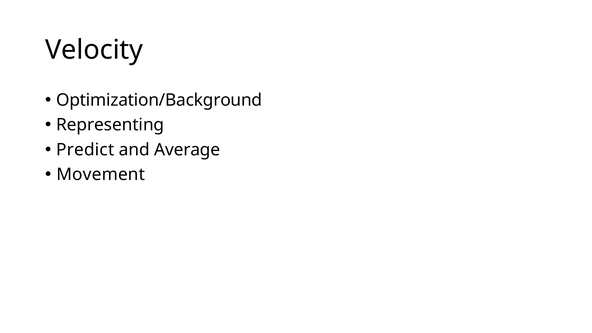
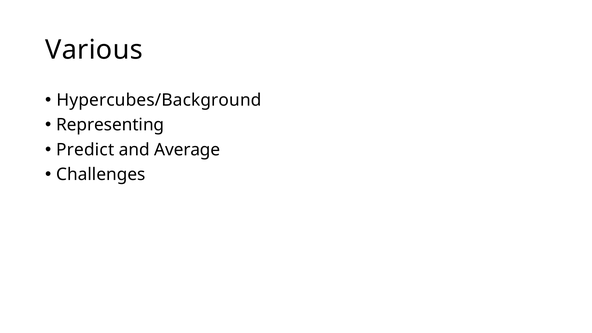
Velocity: Velocity -> Various (94, 50)
Optimization/Background: Optimization/Background -> Hypercubes/Background (159, 100)
Movement: Movement -> Challenges (101, 175)
